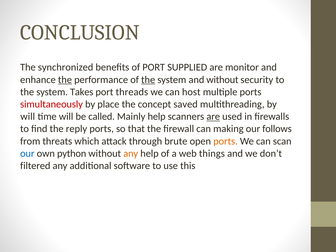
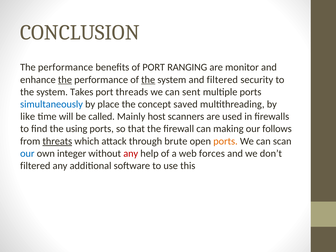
synchronized: synchronized -> performance (66, 67)
SUPPLIED: SUPPLIED -> RANGING (187, 67)
and without: without -> filtered (222, 80)
host: host -> sent (191, 92)
simultaneously colour: red -> blue (52, 104)
will: will -> like (28, 117)
Mainly help: help -> host (157, 117)
are underline: present -> none (213, 117)
reply: reply -> using (77, 129)
threats underline: none -> present (57, 141)
python: python -> integer (72, 153)
any colour: orange -> red (131, 153)
things: things -> forces (212, 153)
